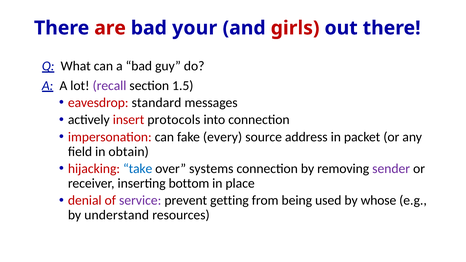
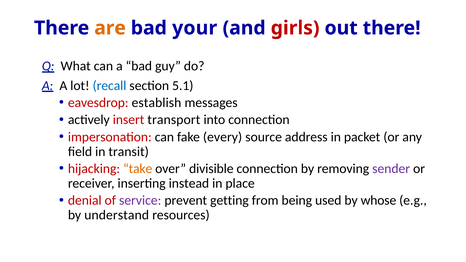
are colour: red -> orange (110, 28)
recall colour: purple -> blue (110, 86)
1.5: 1.5 -> 5.1 (183, 86)
standard: standard -> establish (156, 103)
protocols: protocols -> transport (174, 120)
obtain: obtain -> transit (129, 152)
take colour: blue -> orange (138, 169)
systems: systems -> divisible (211, 169)
bottom: bottom -> instead (189, 183)
